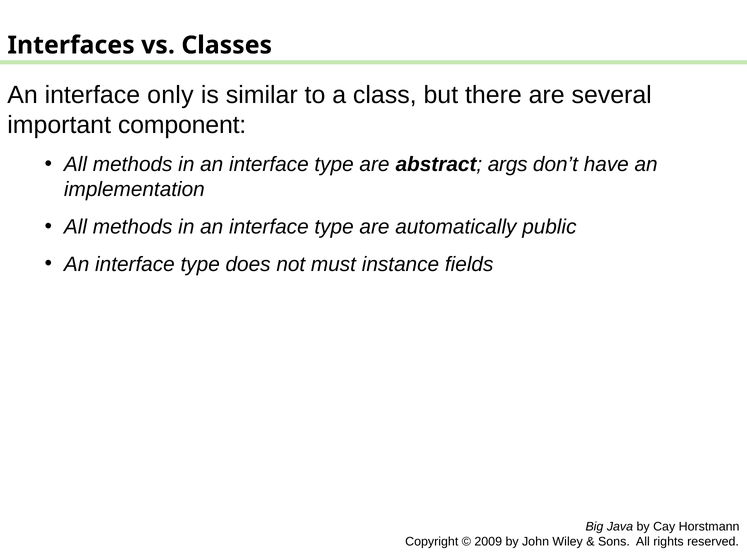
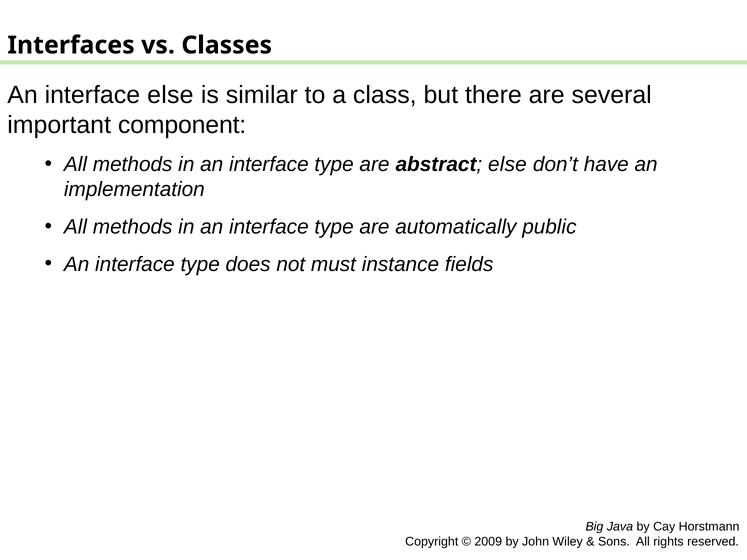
interface only: only -> else (170, 95)
abstract args: args -> else (507, 165)
